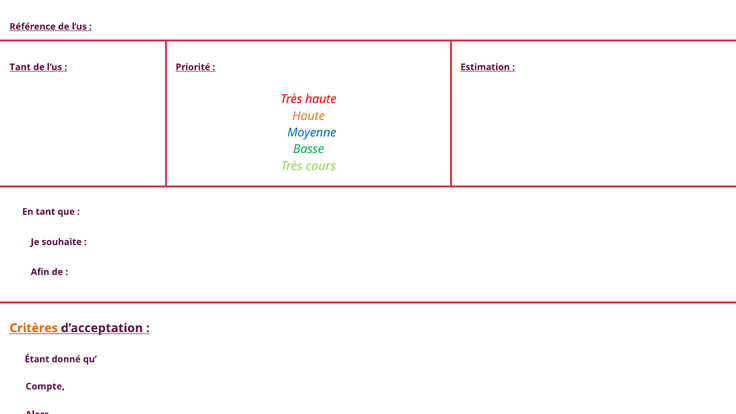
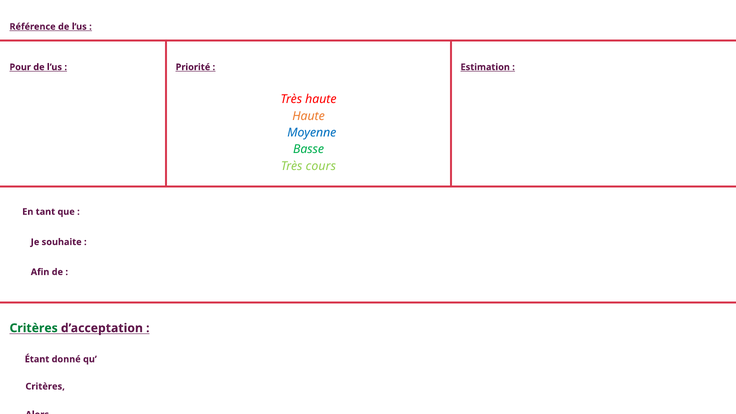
Tant: Tant -> Pour (20, 67)
Critères colour: orange -> green (34, 328)
Compte: Compte -> Critères (45, 386)
